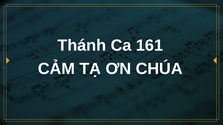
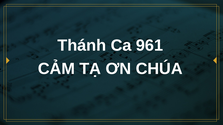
161: 161 -> 961 (150, 46)
